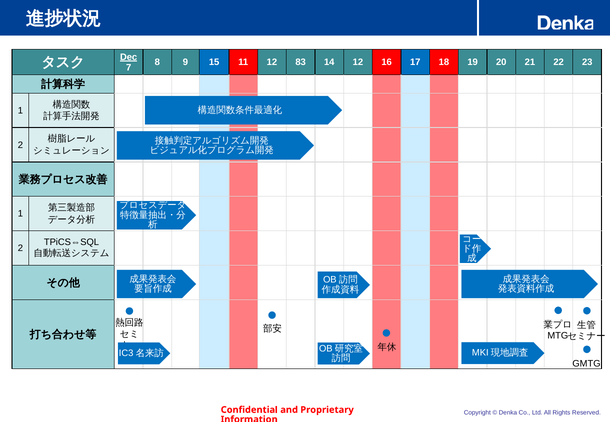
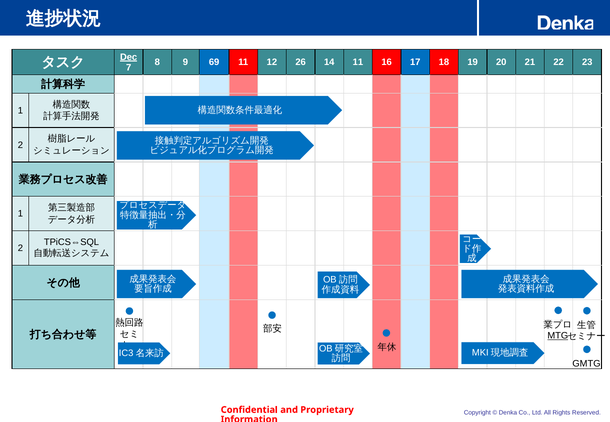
15: 15 -> 69 (214, 62)
83: 83 -> 26 (301, 62)
14 12: 12 -> 11 (358, 62)
MTG underline: none -> present (558, 336)
